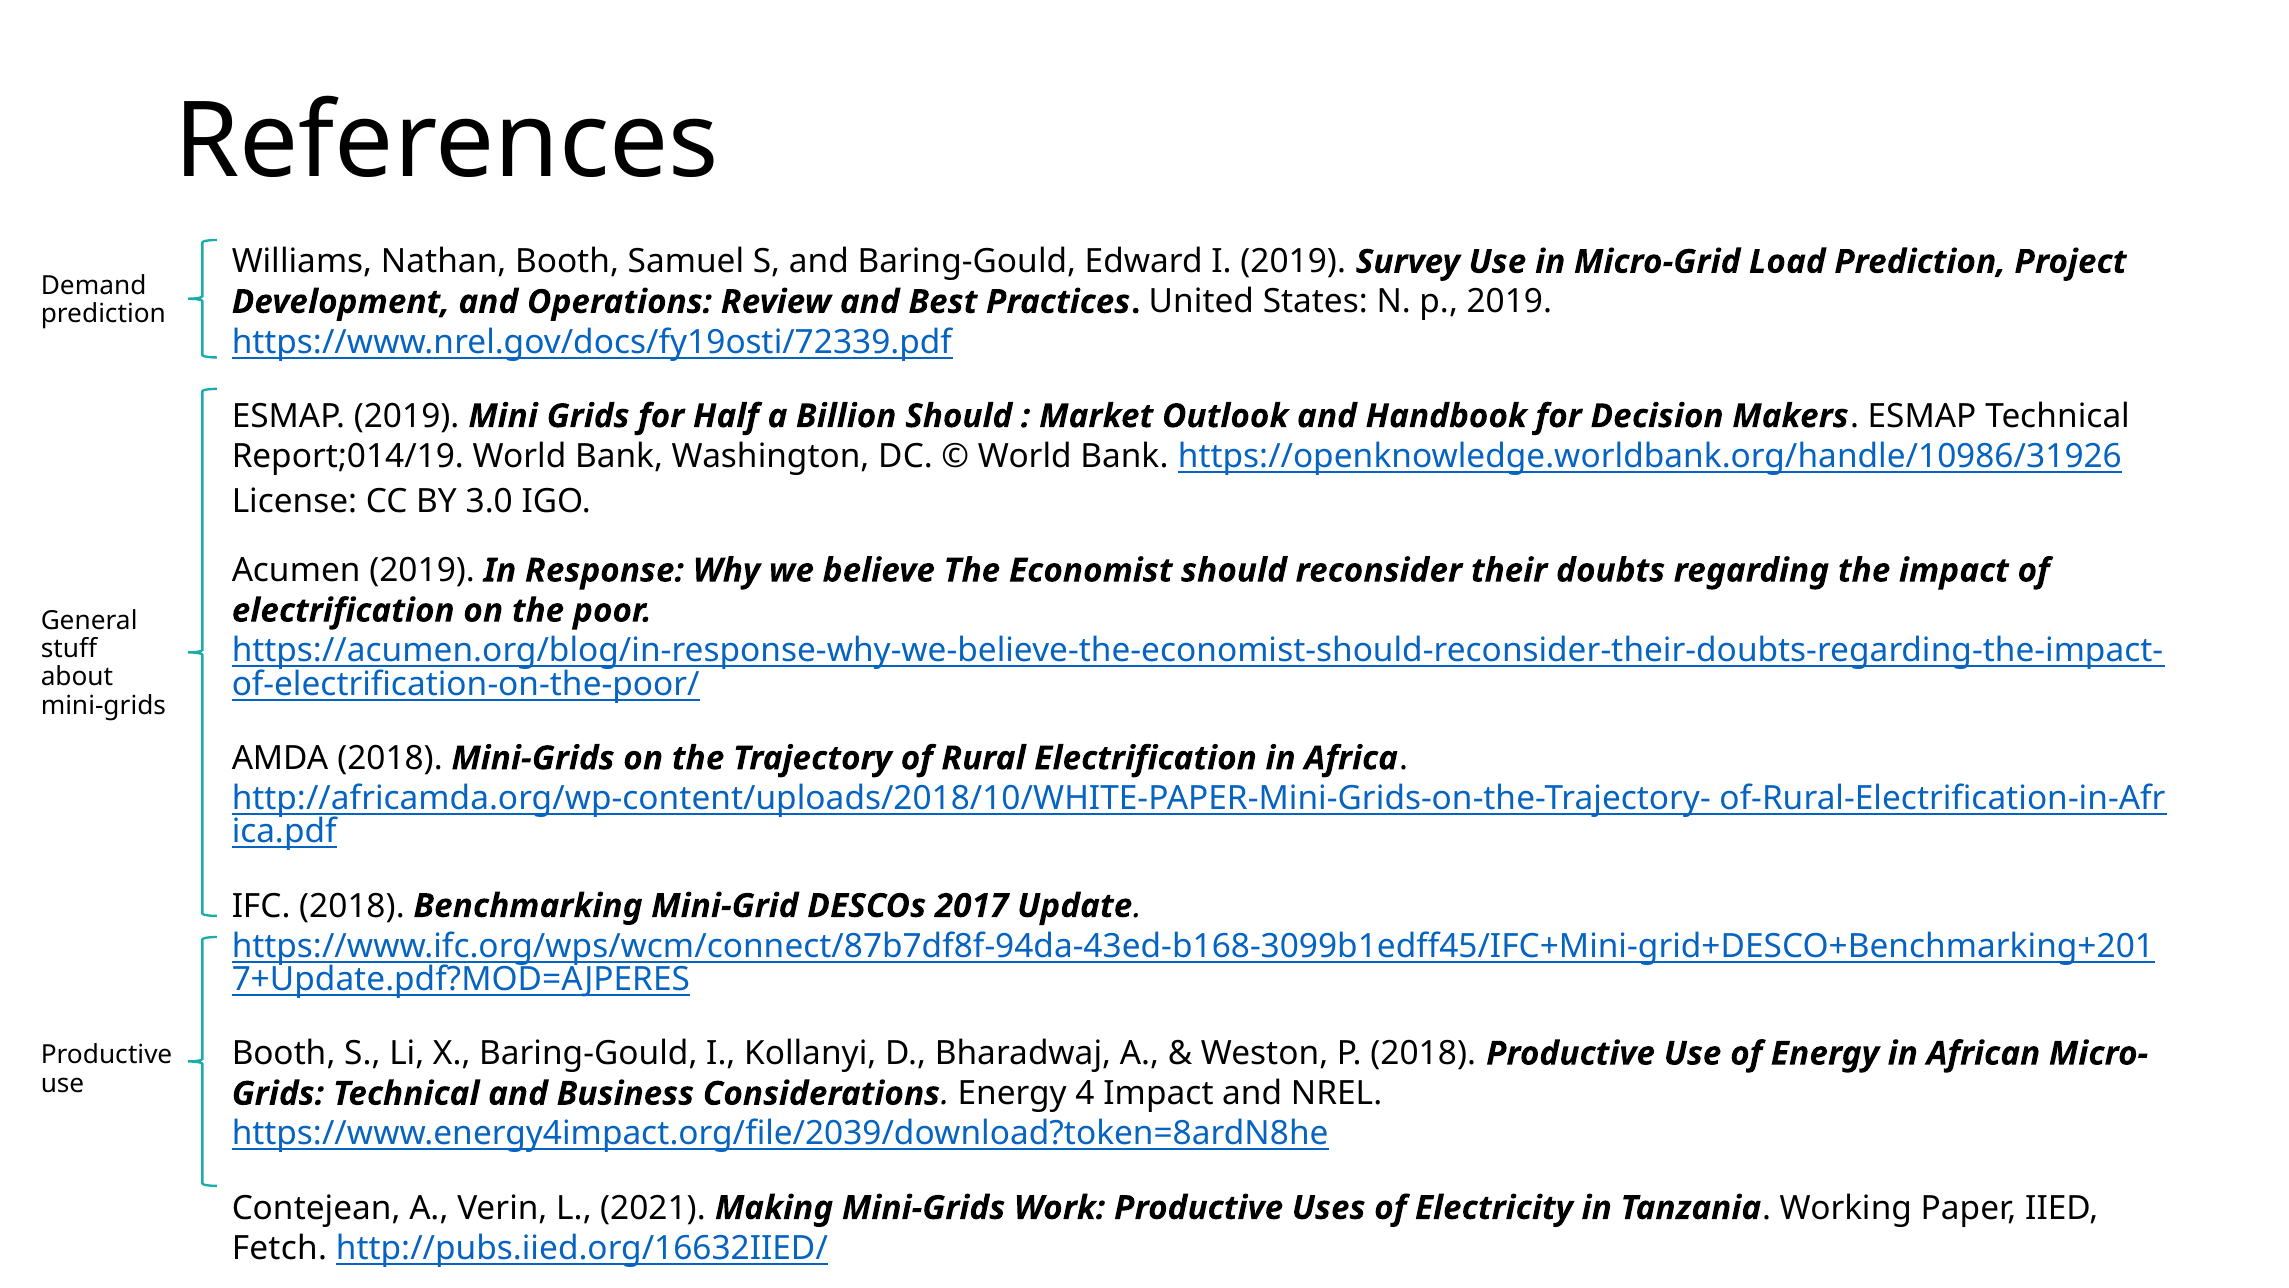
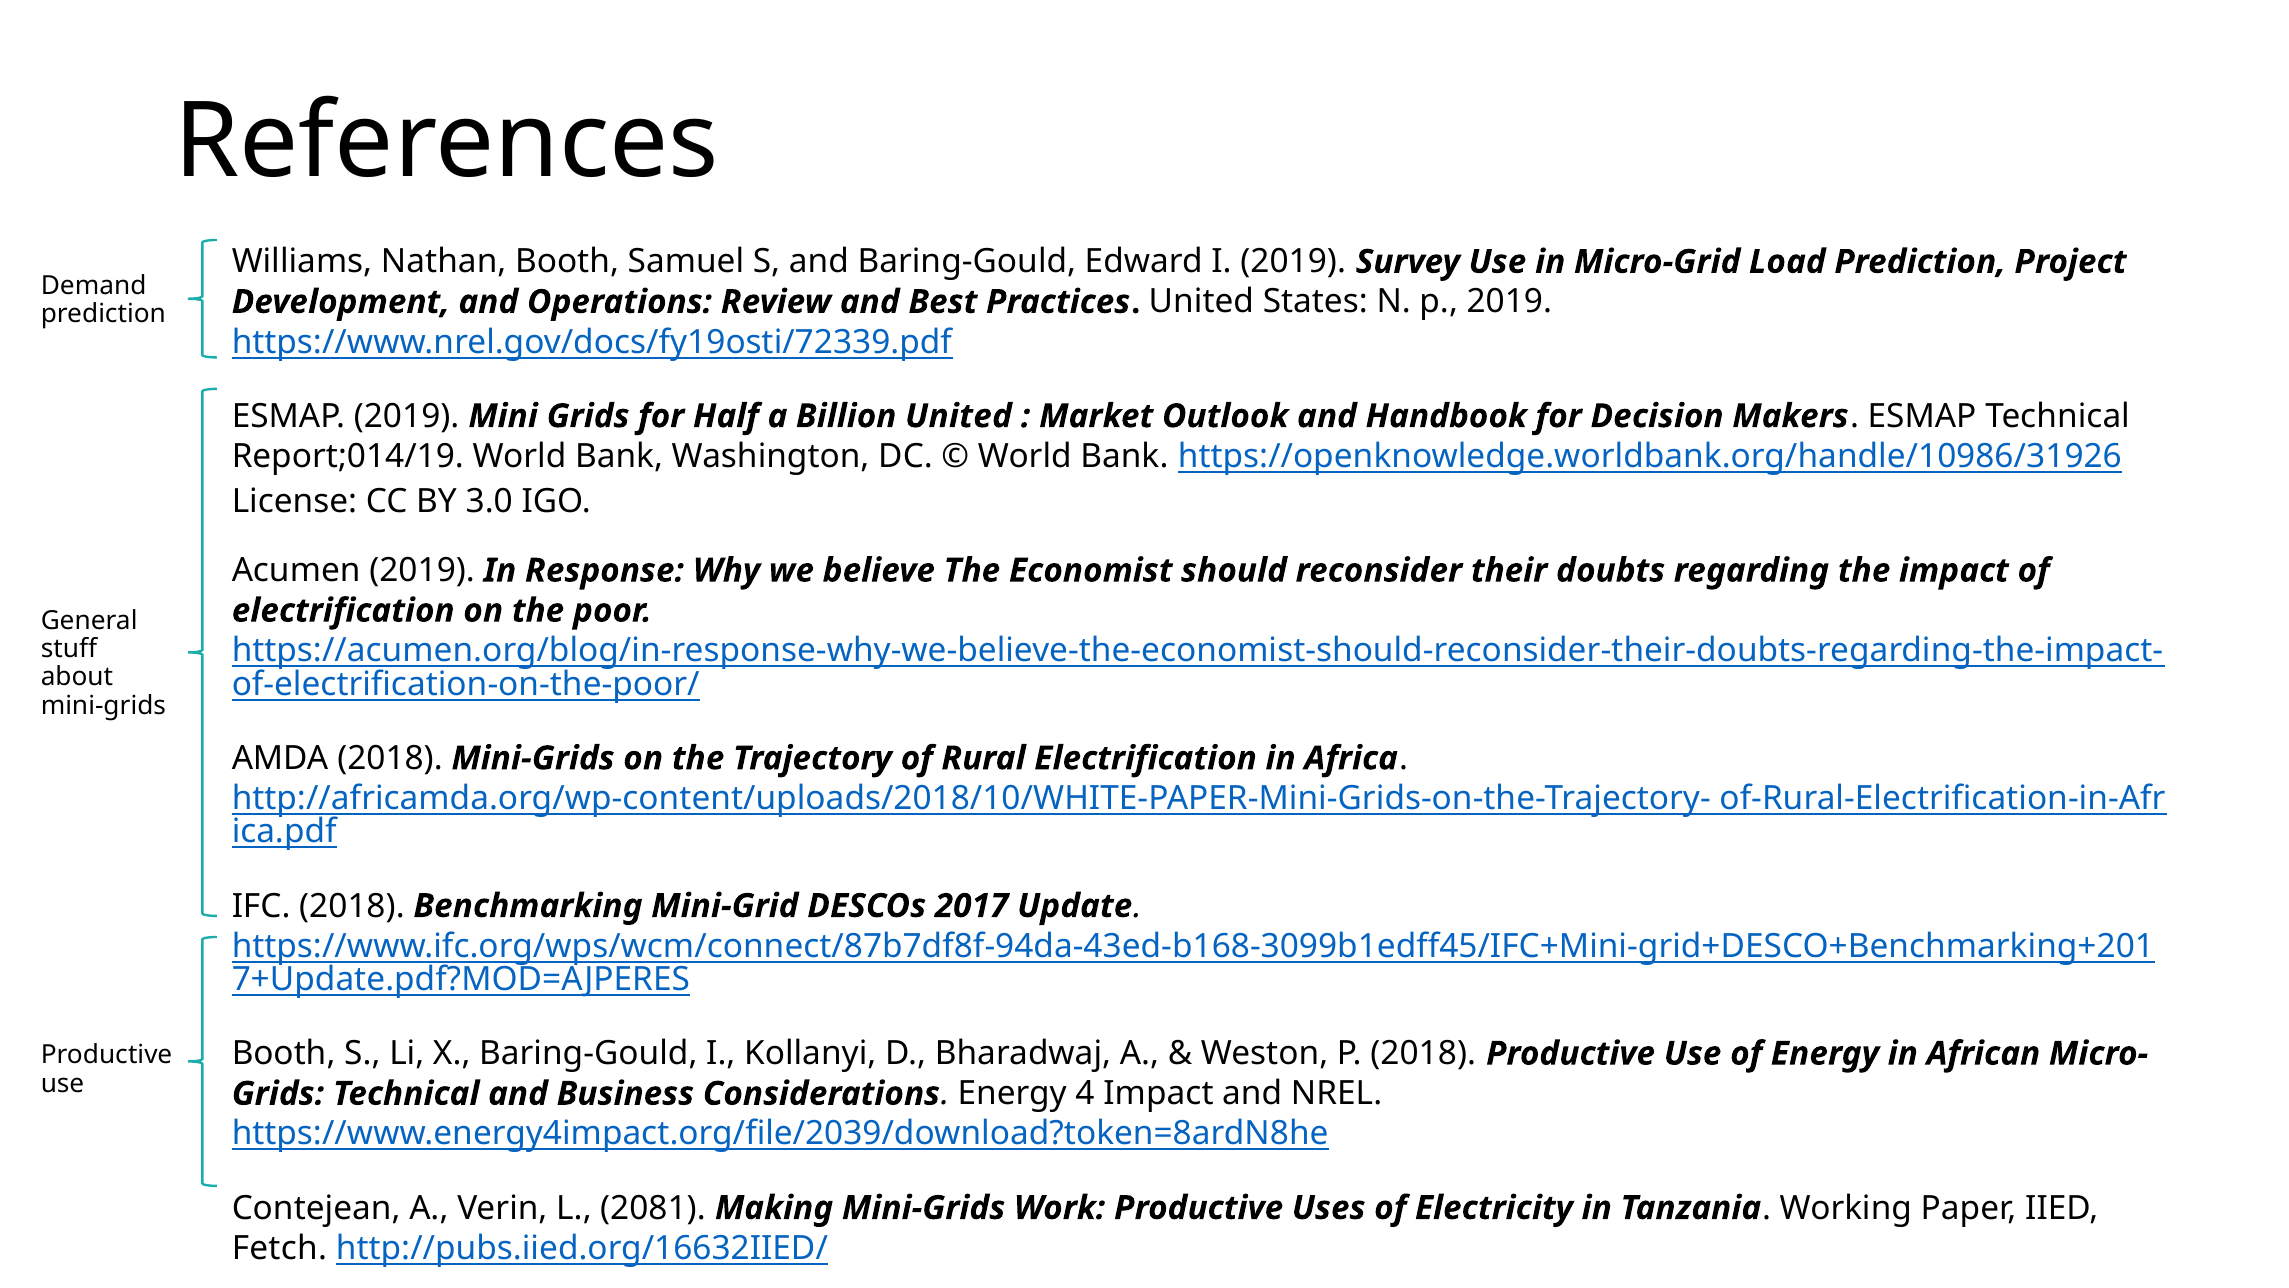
Billion Should: Should -> United (959, 416)
2021: 2021 -> 2081 (653, 1208)
